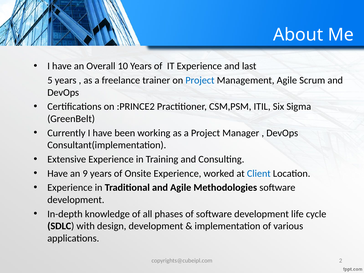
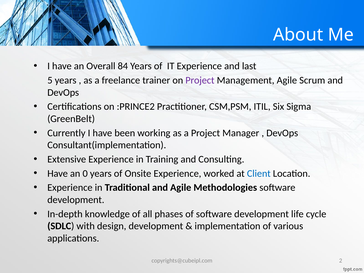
10: 10 -> 84 (123, 66)
Project colour: blue -> purple (200, 80)
9: 9 -> 0 (85, 173)
